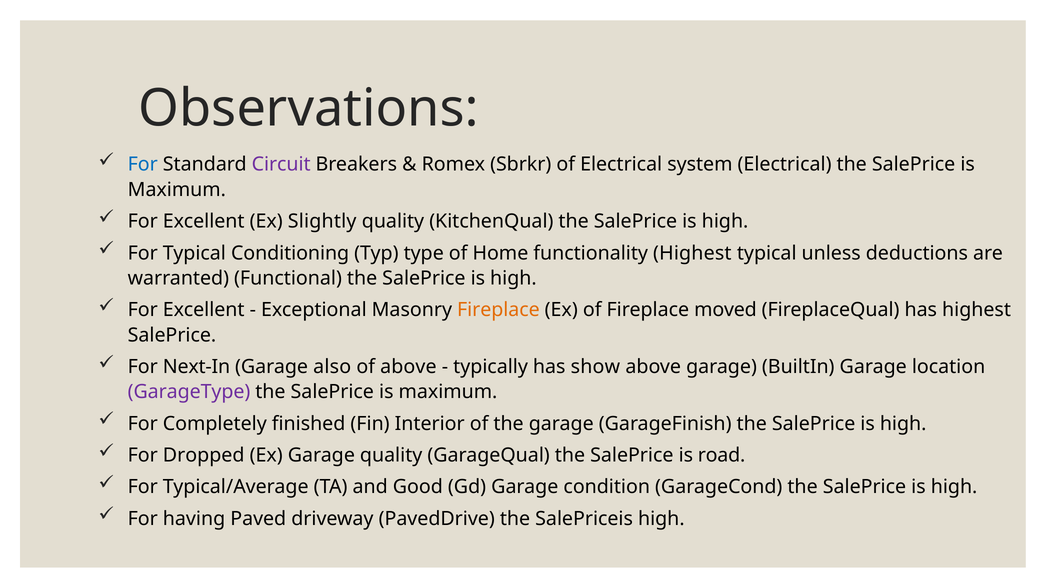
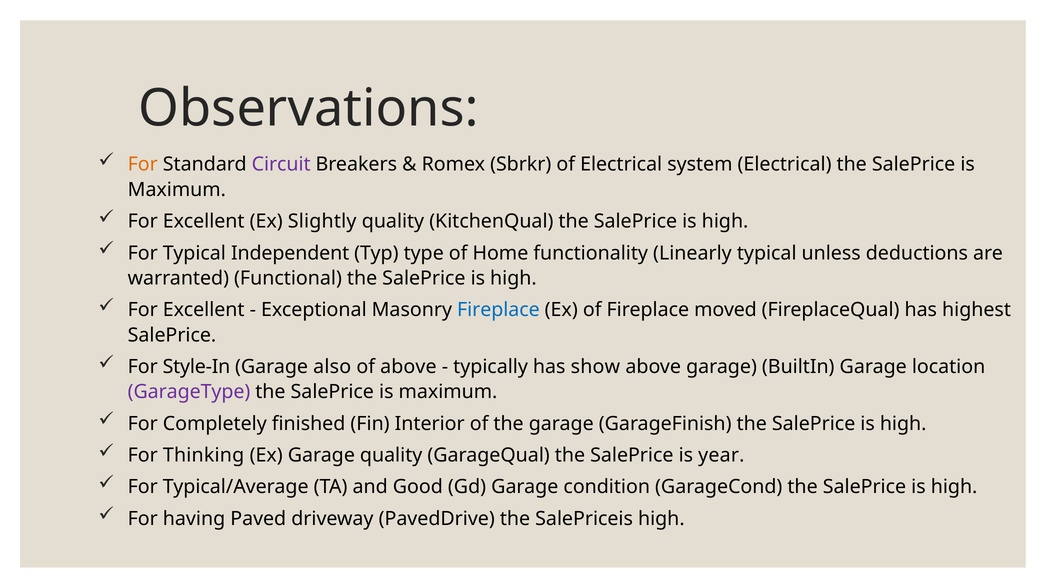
For colour: blue -> orange (143, 165)
Conditioning: Conditioning -> Independent (290, 253)
functionality Highest: Highest -> Linearly (692, 253)
Fireplace colour: orange -> blue (498, 310)
Next-In: Next-In -> Style-In (197, 367)
Dropped: Dropped -> Thinking (204, 456)
road: road -> year (721, 456)
